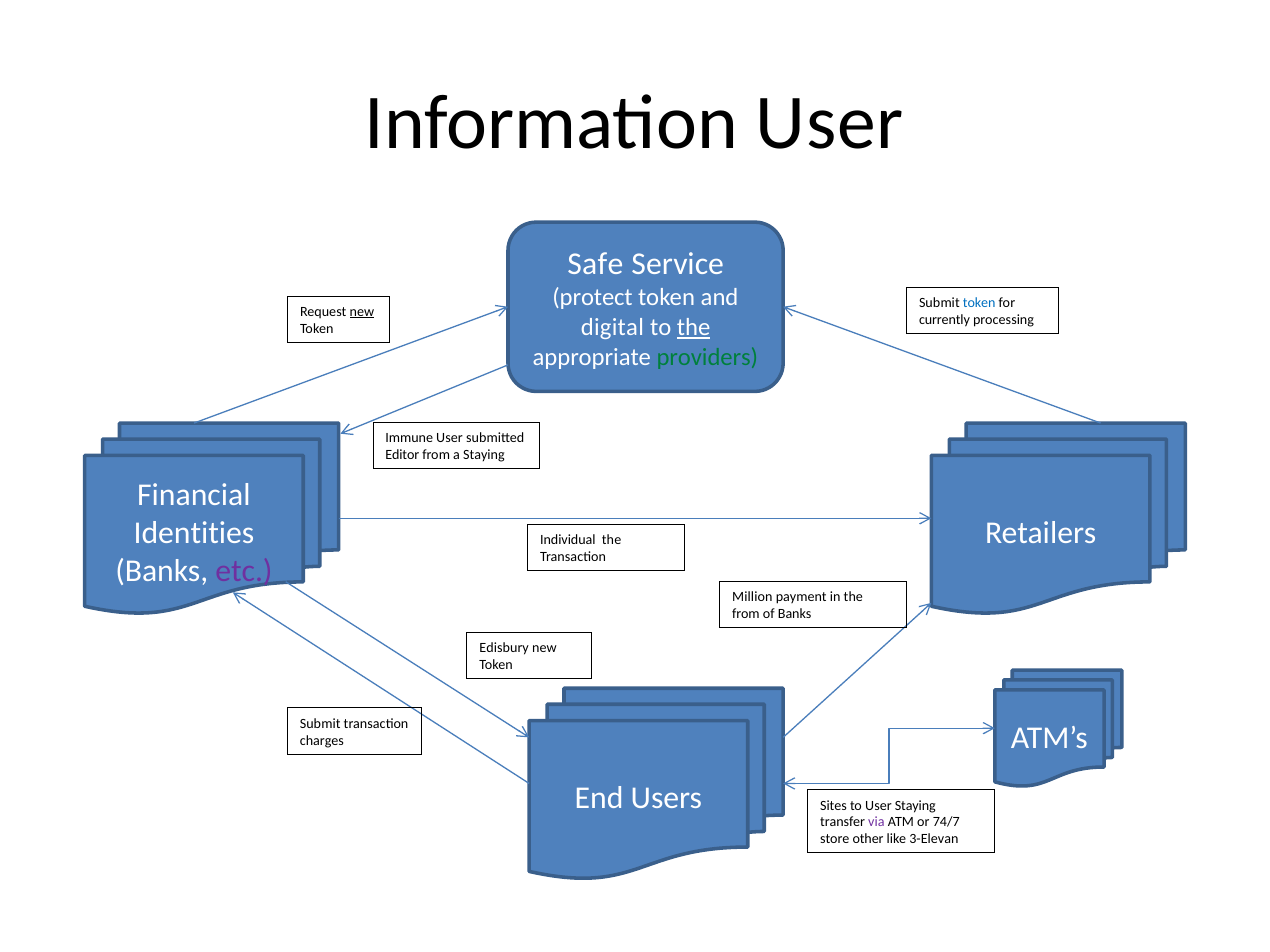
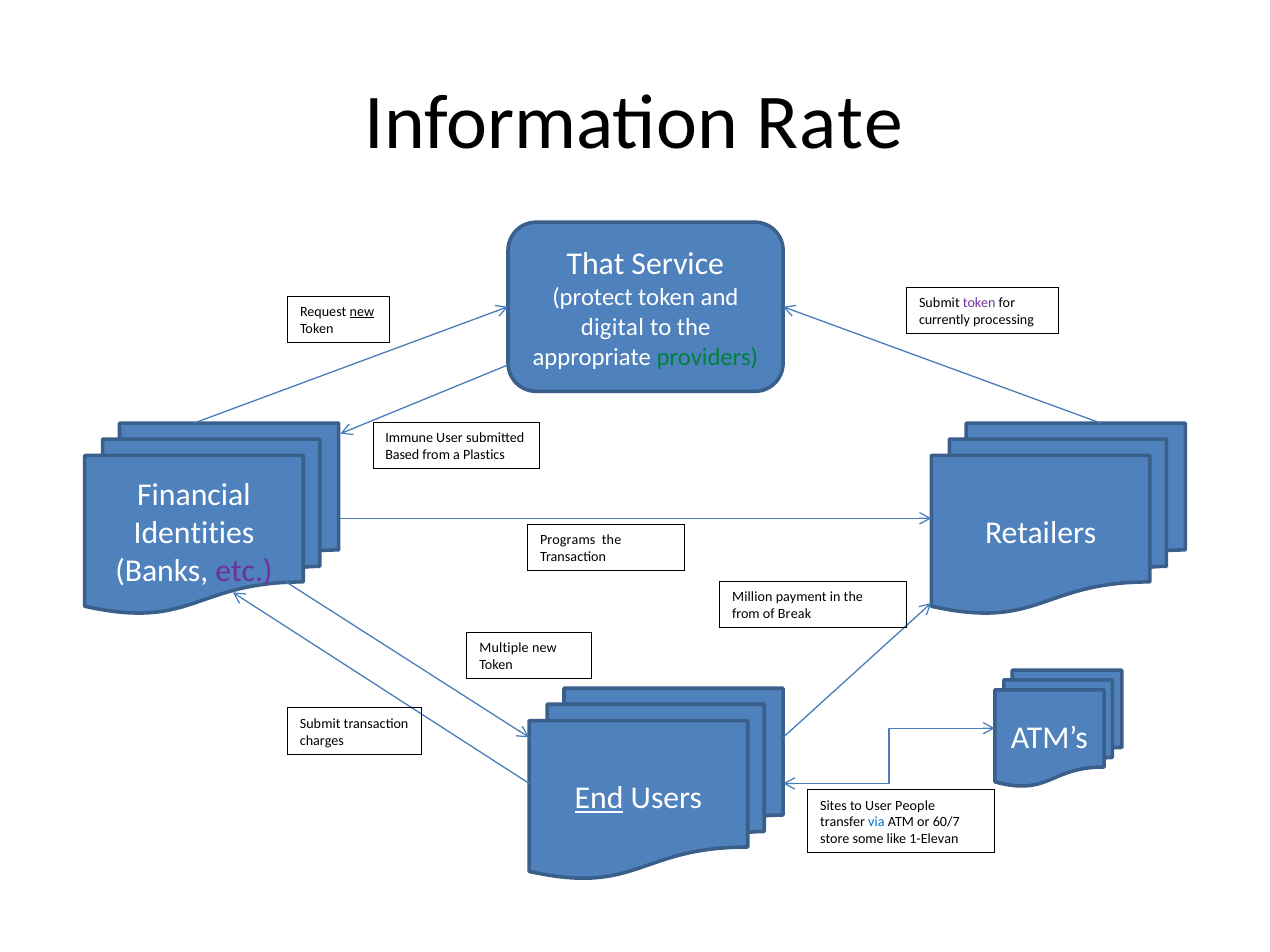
Information User: User -> Rate (830, 123)
Safe: Safe -> That (596, 265)
token colour: blue -> purple (979, 303)
the underline: present -> none (694, 328)
Editor: Editor -> Based (402, 455)
a Staying: Staying -> Plastics (484, 455)
Individual: Individual -> Programs (568, 541)
of Banks: Banks -> Break (795, 614)
Edisbury: Edisbury -> Multiple (504, 649)
End underline: none -> present (599, 799)
User Staying: Staying -> People (915, 806)
via colour: purple -> blue (876, 823)
74/7: 74/7 -> 60/7 (946, 823)
other: other -> some (868, 840)
3-Elevan: 3-Elevan -> 1-Elevan (934, 840)
